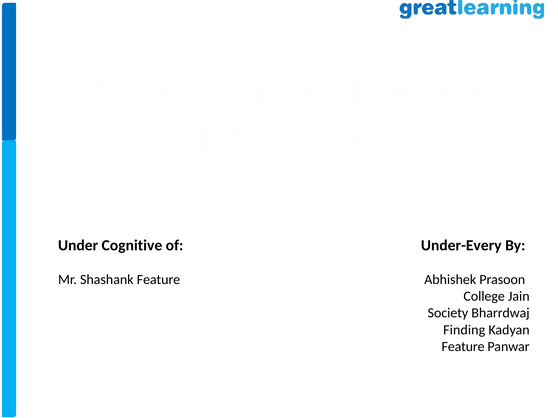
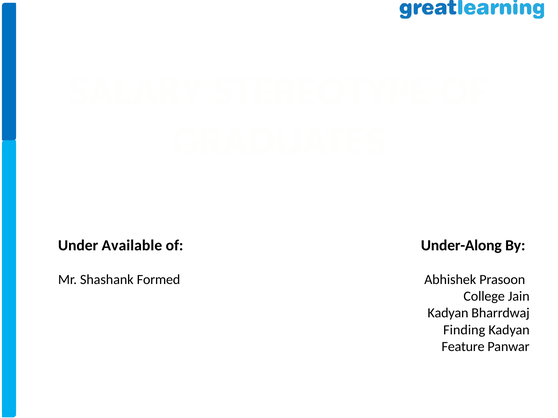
Cognitive: Cognitive -> Available (132, 246)
Under-Every: Under-Every -> Under-Along (461, 246)
Shashank Feature: Feature -> Formed (158, 280)
Society: Society -> Kadyan (448, 313)
